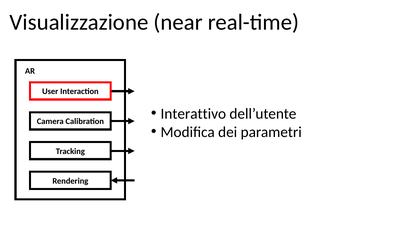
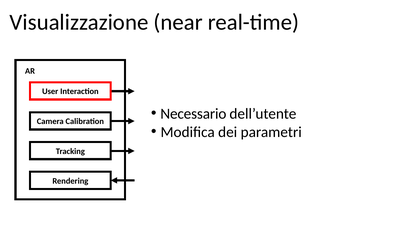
Interattivo: Interattivo -> Necessario (193, 113)
